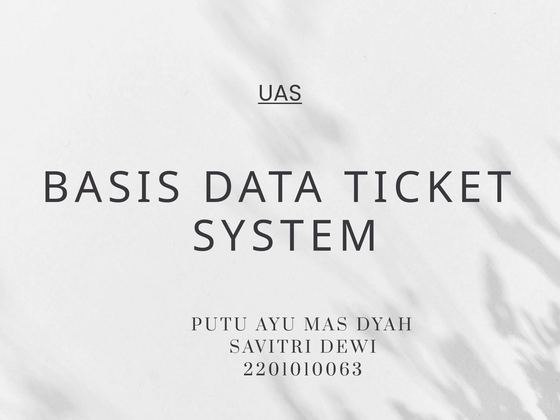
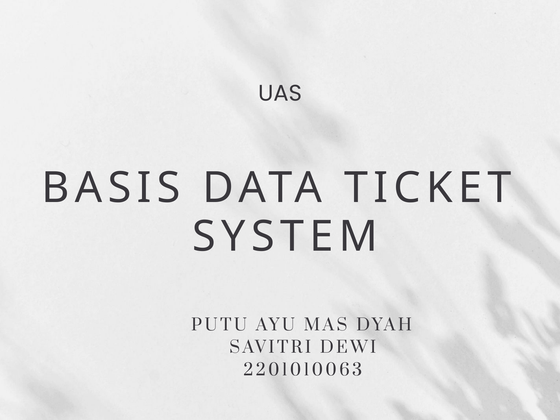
UAS underline: present -> none (280, 94)
